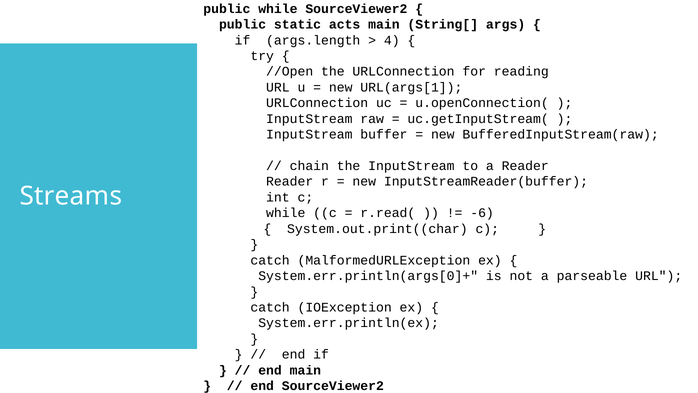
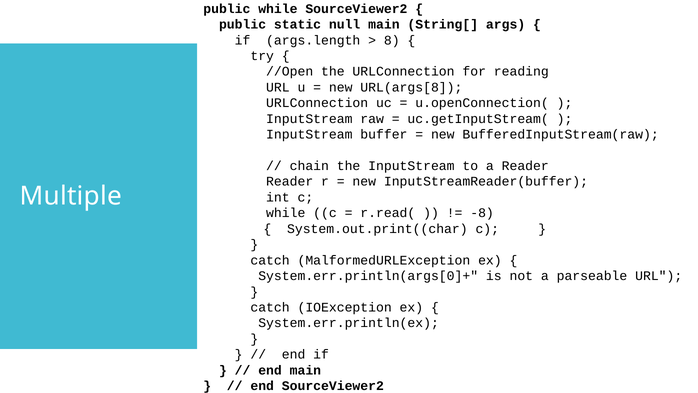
acts: acts -> null (345, 24)
4: 4 -> 8 (392, 40)
URL(args[1: URL(args[1 -> URL(args[8 (411, 87)
Streams: Streams -> Multiple (71, 196)
-6: -6 -> -8 (482, 213)
